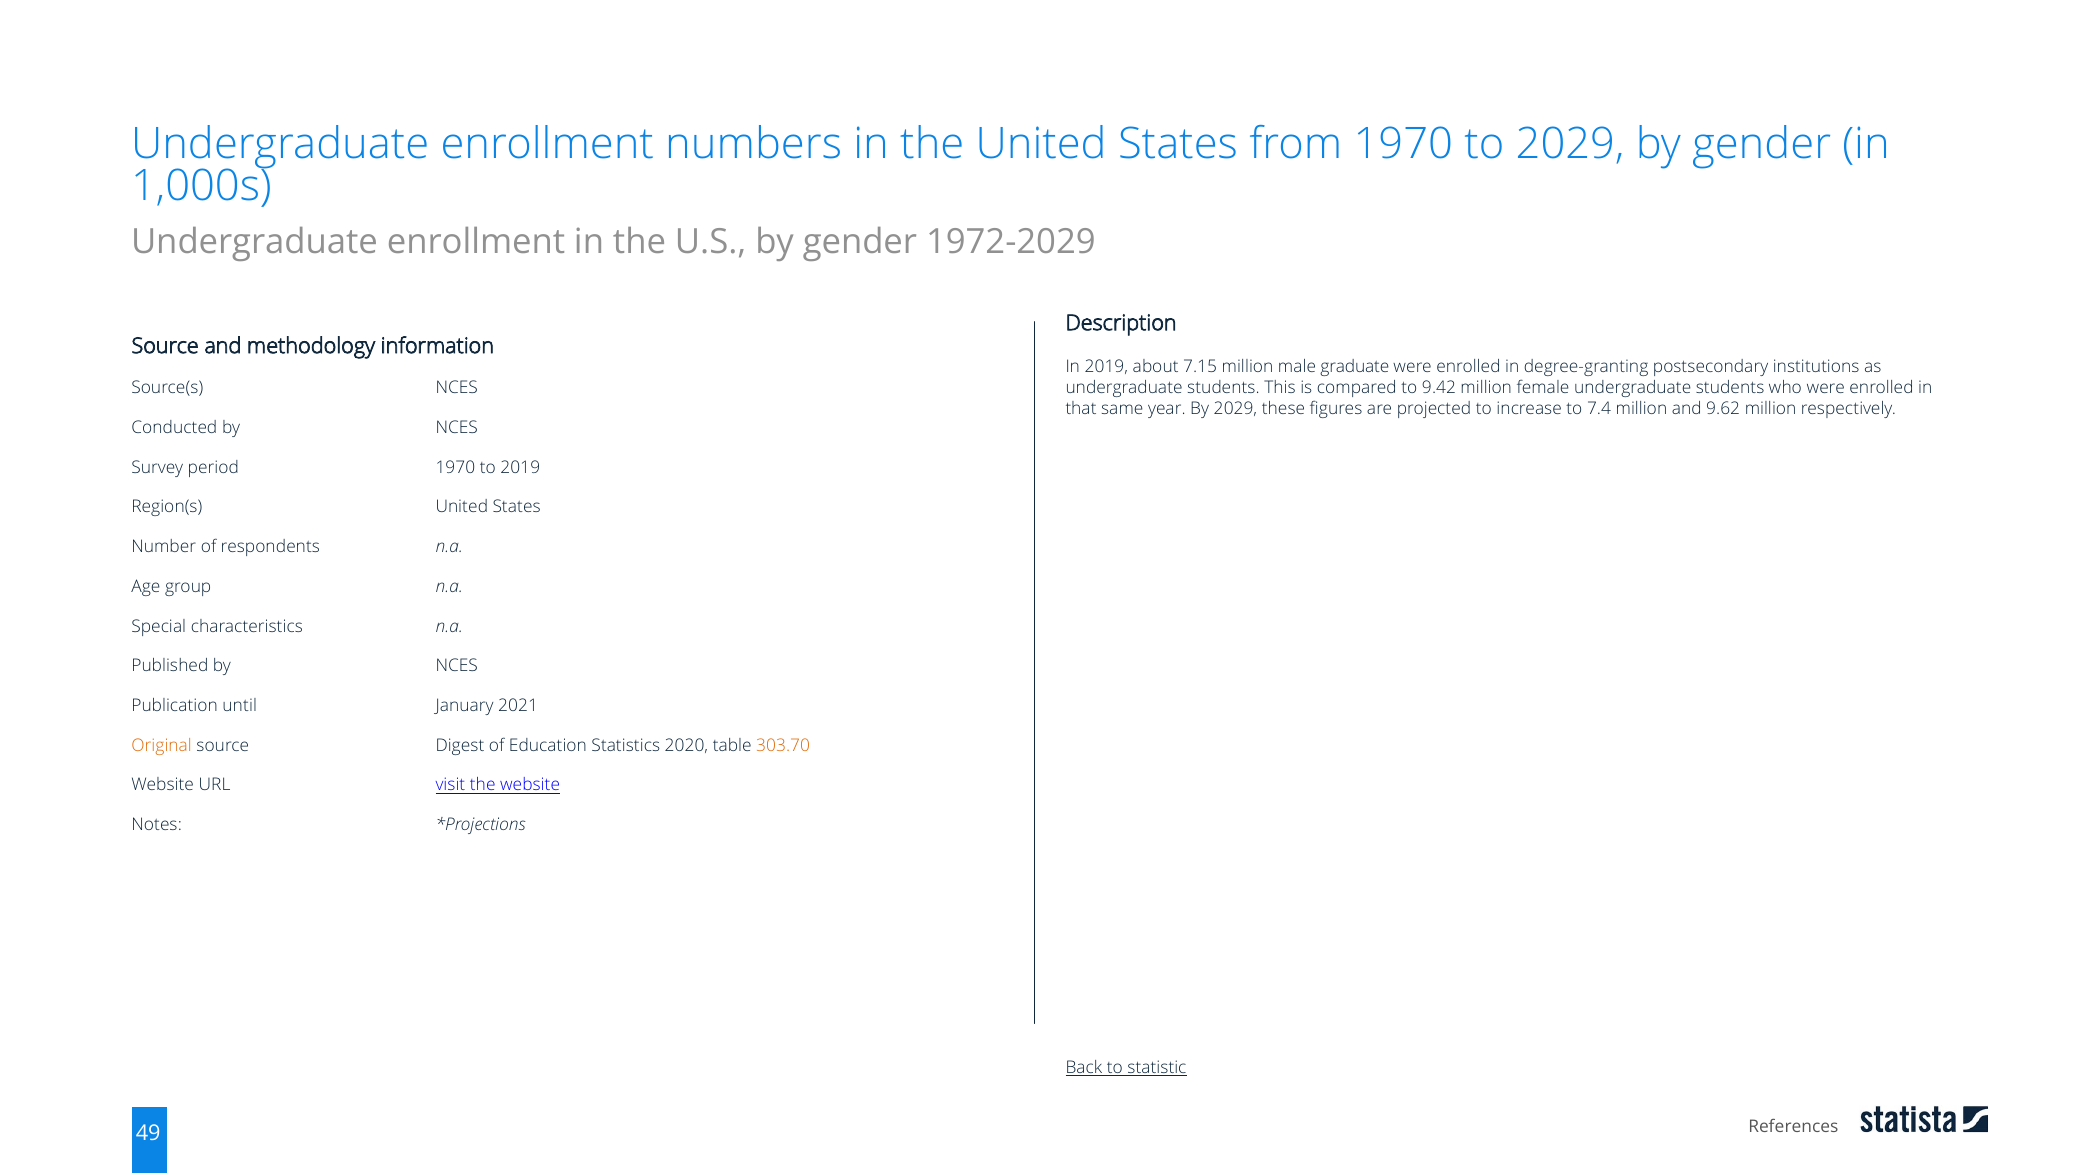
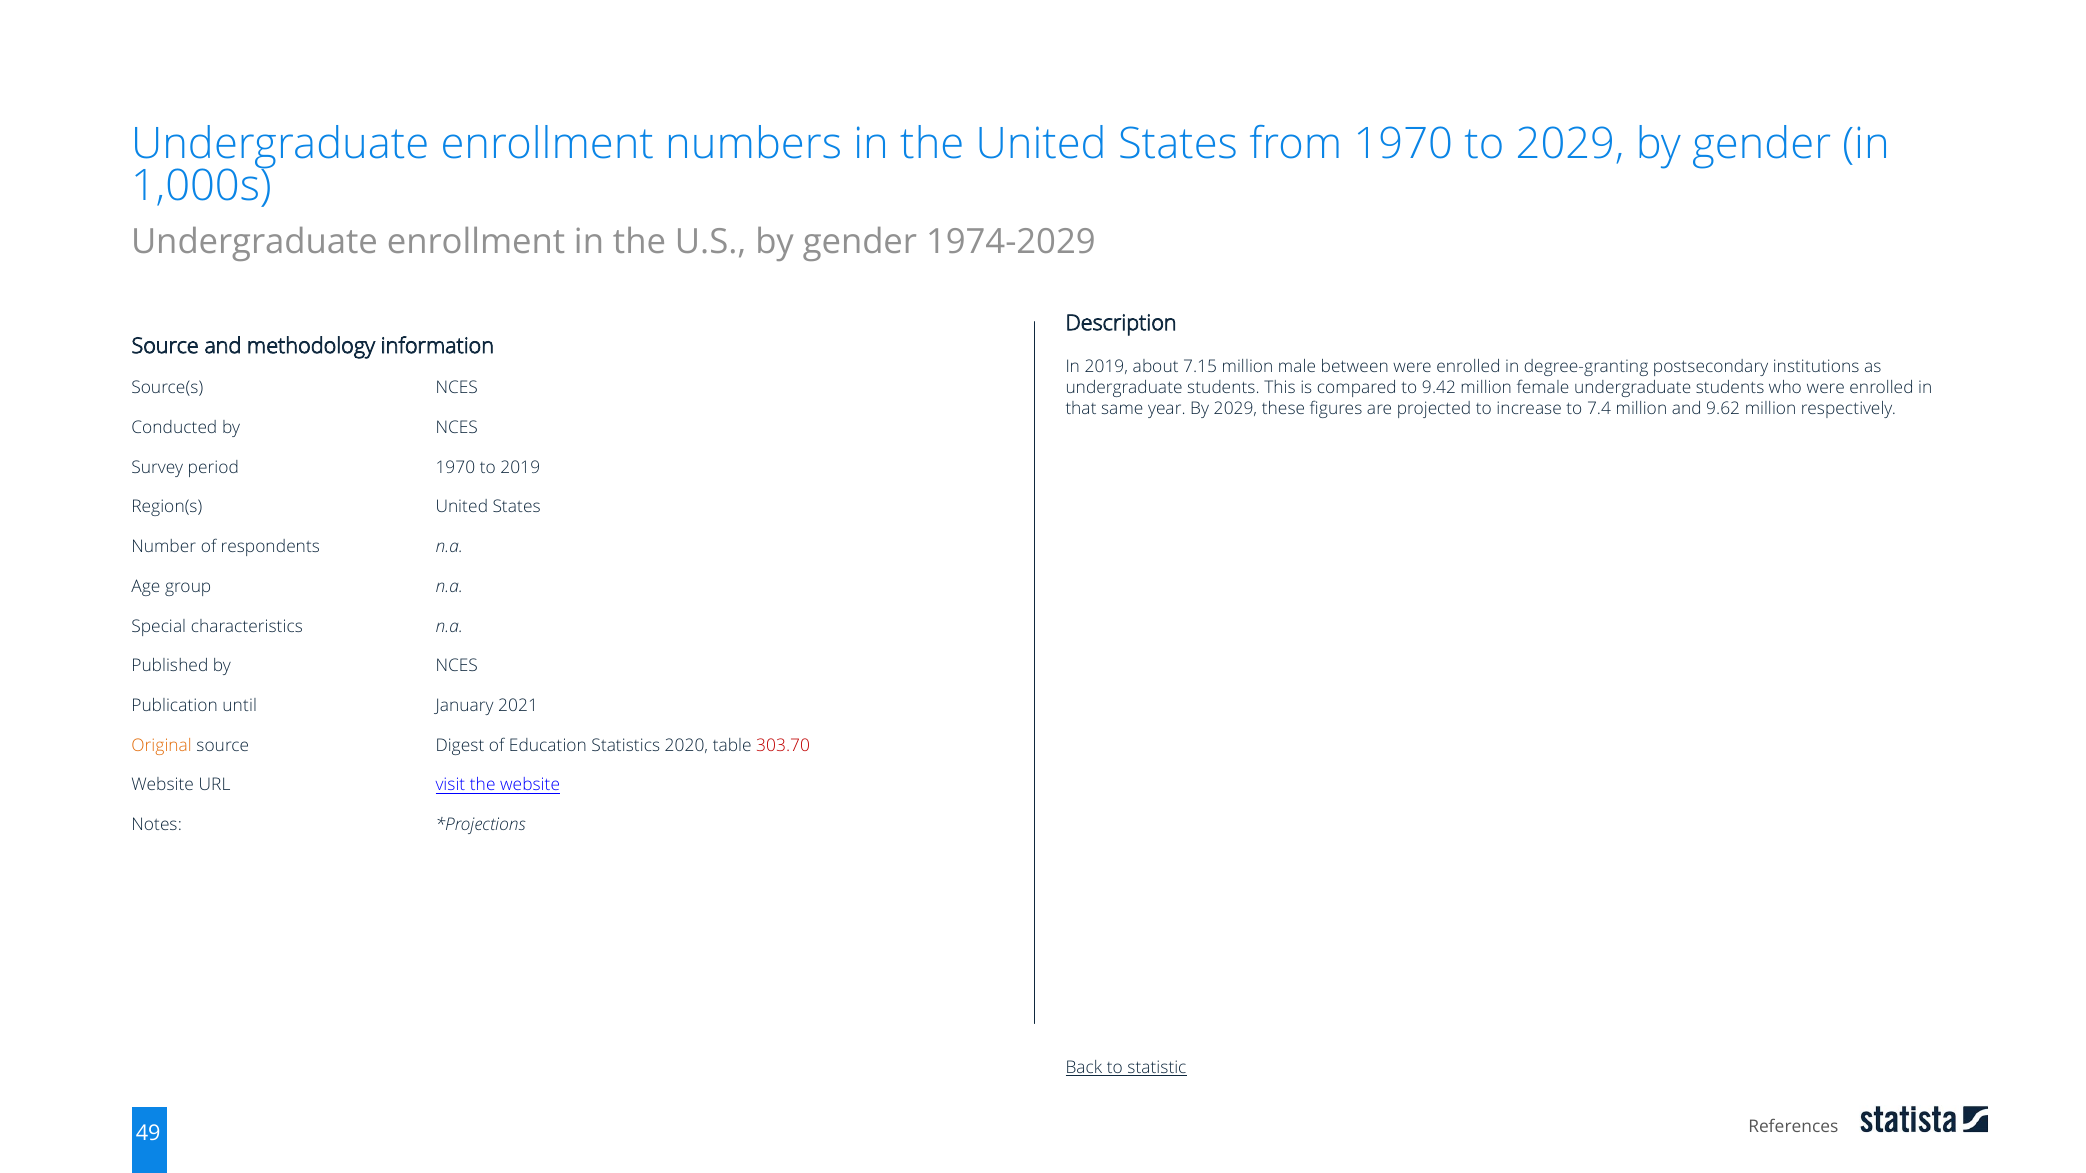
1972-2029: 1972-2029 -> 1974-2029 (1011, 242)
graduate: graduate -> between (1355, 367)
303.70 colour: orange -> red (783, 746)
